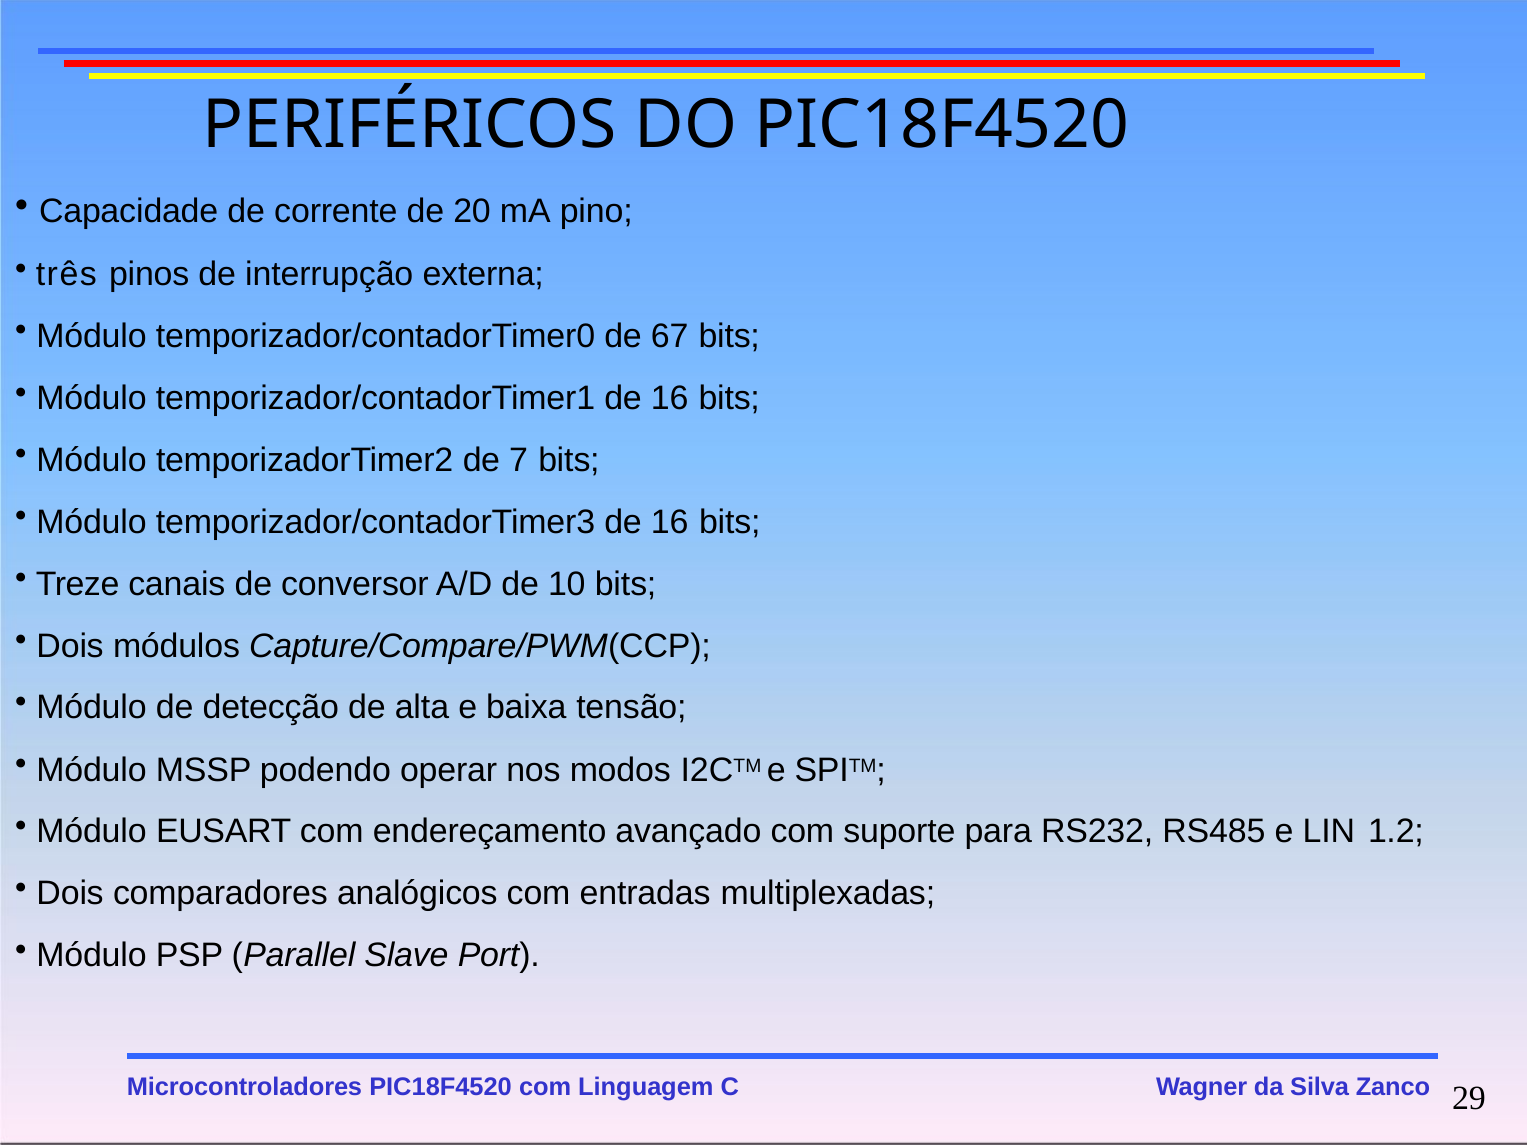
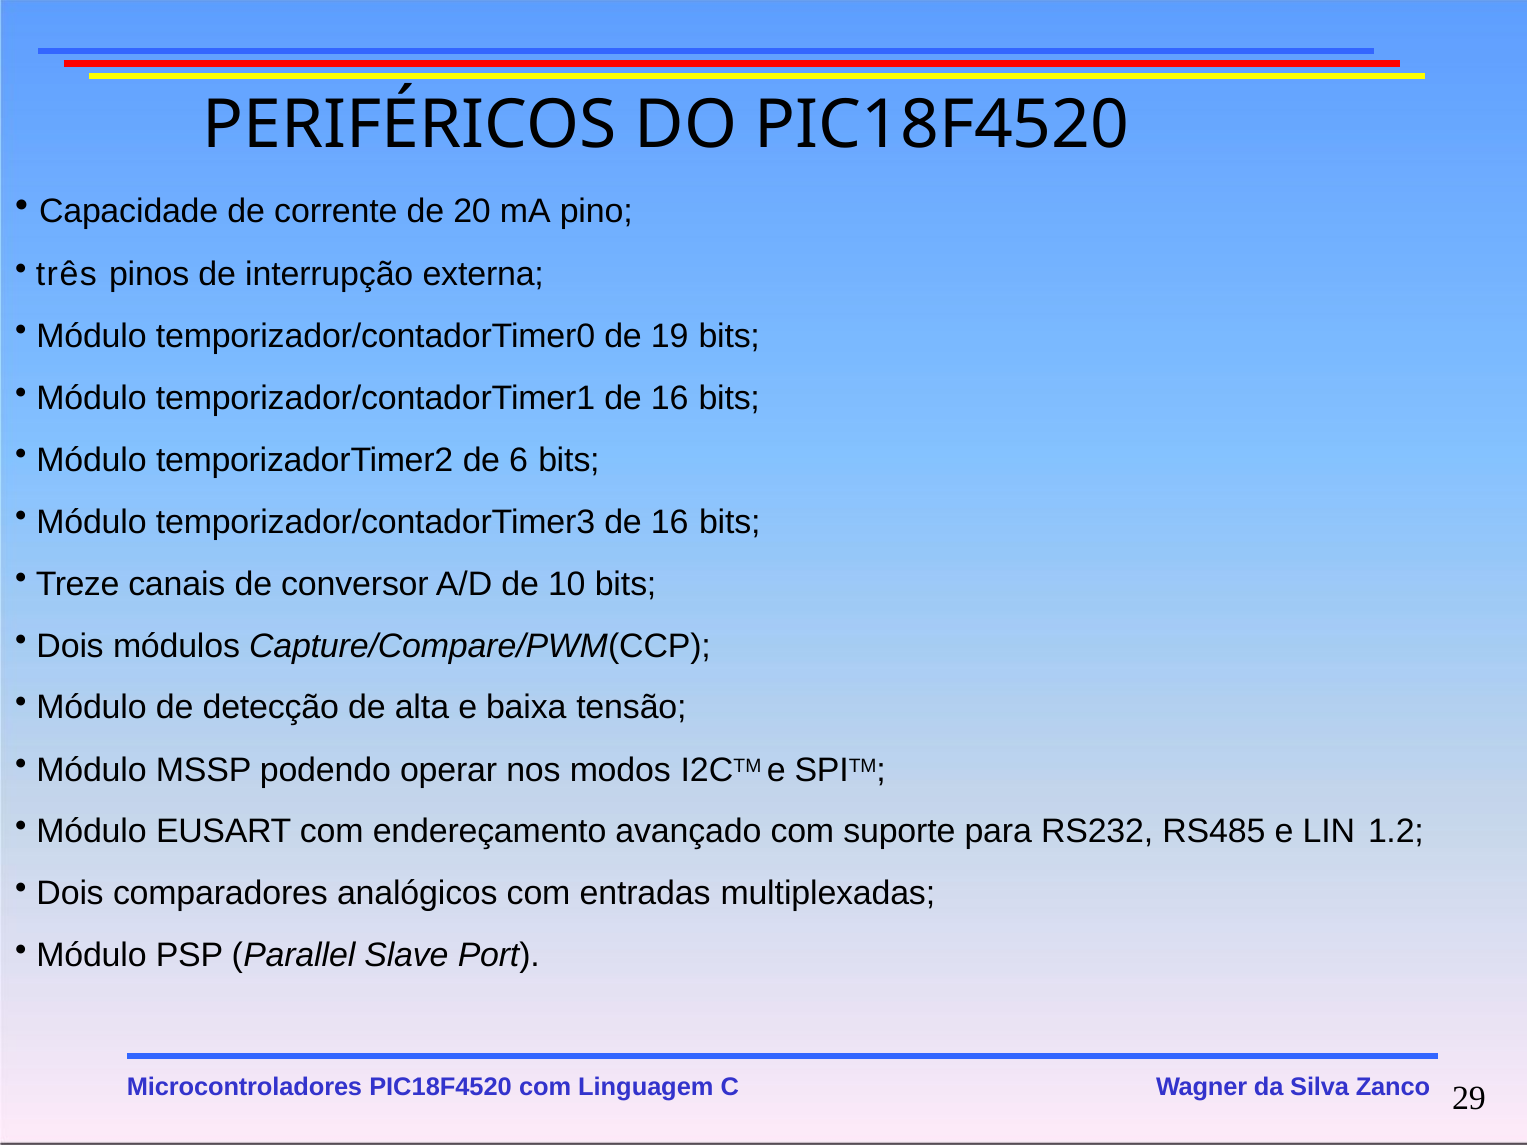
67: 67 -> 19 (670, 336)
7: 7 -> 6 (519, 460)
